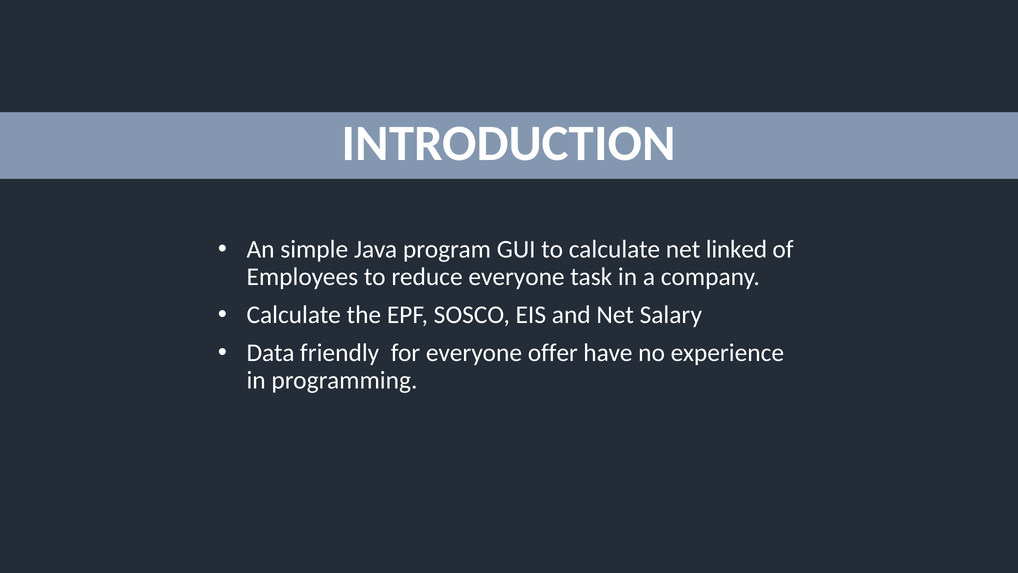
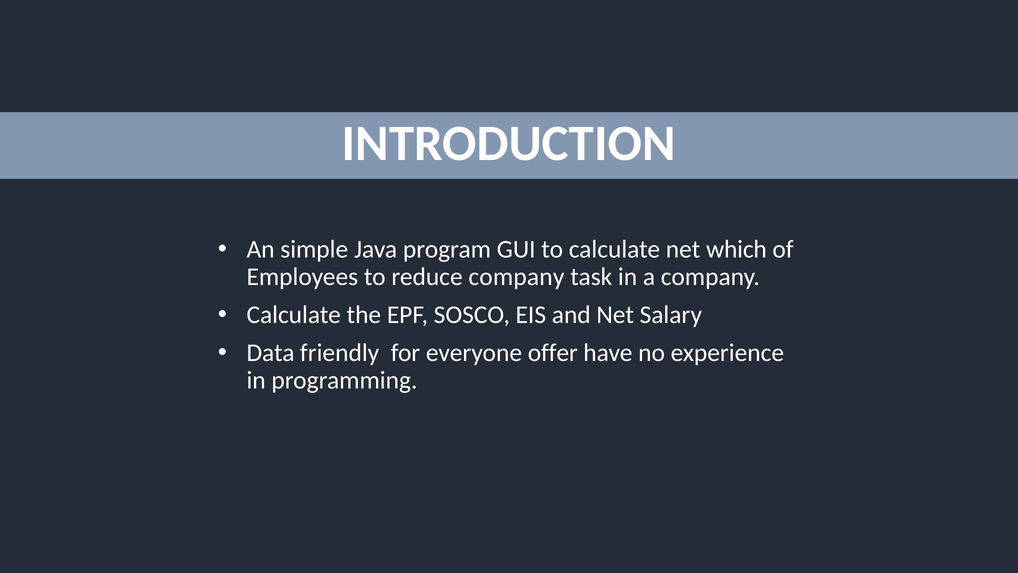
linked: linked -> which (736, 249)
reduce everyone: everyone -> company (516, 277)
